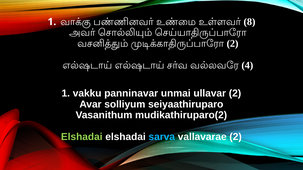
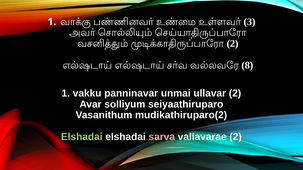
8: 8 -> 3 (250, 22)
4: 4 -> 8 (247, 65)
sarva colour: light blue -> pink (162, 137)
